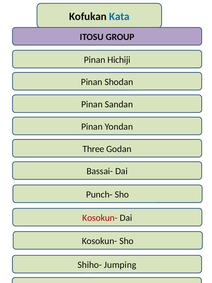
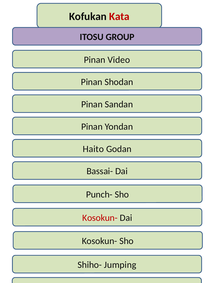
Kata colour: blue -> red (119, 16)
Hichiji: Hichiji -> Video (119, 60)
Three: Three -> Haito (93, 149)
